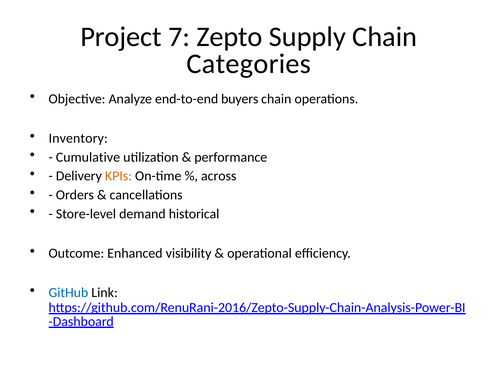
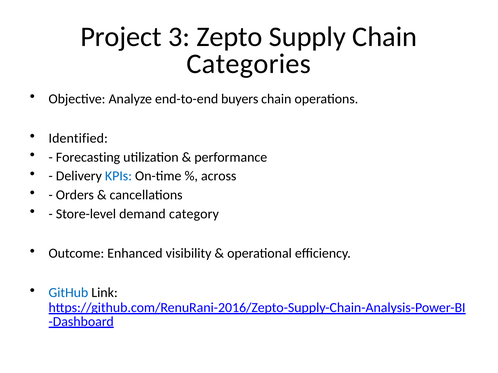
7: 7 -> 3 (179, 37)
Inventory: Inventory -> Identified (78, 138)
Cumulative: Cumulative -> Forecasting (88, 157)
KPIs colour: orange -> blue (118, 176)
historical: historical -> category (194, 214)
